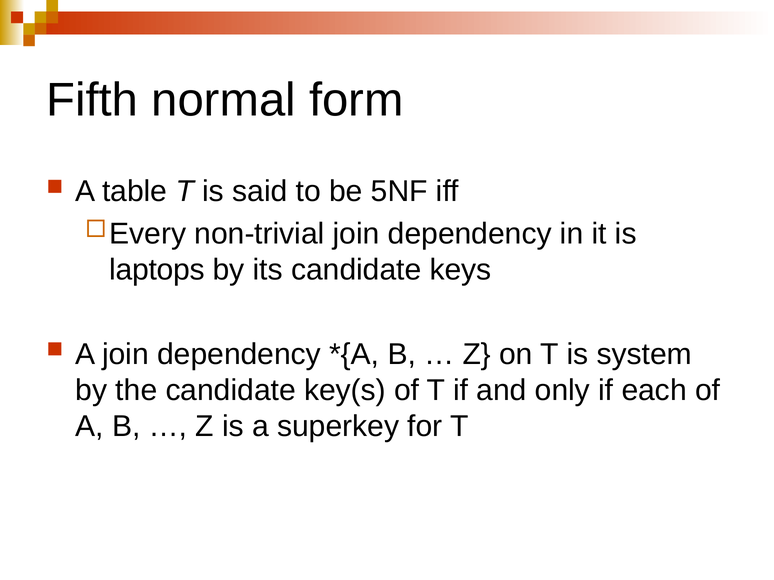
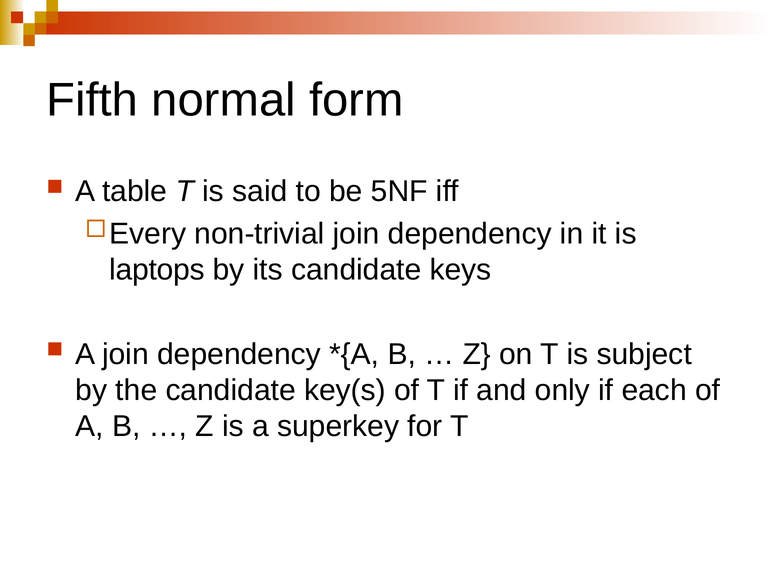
system: system -> subject (644, 354)
